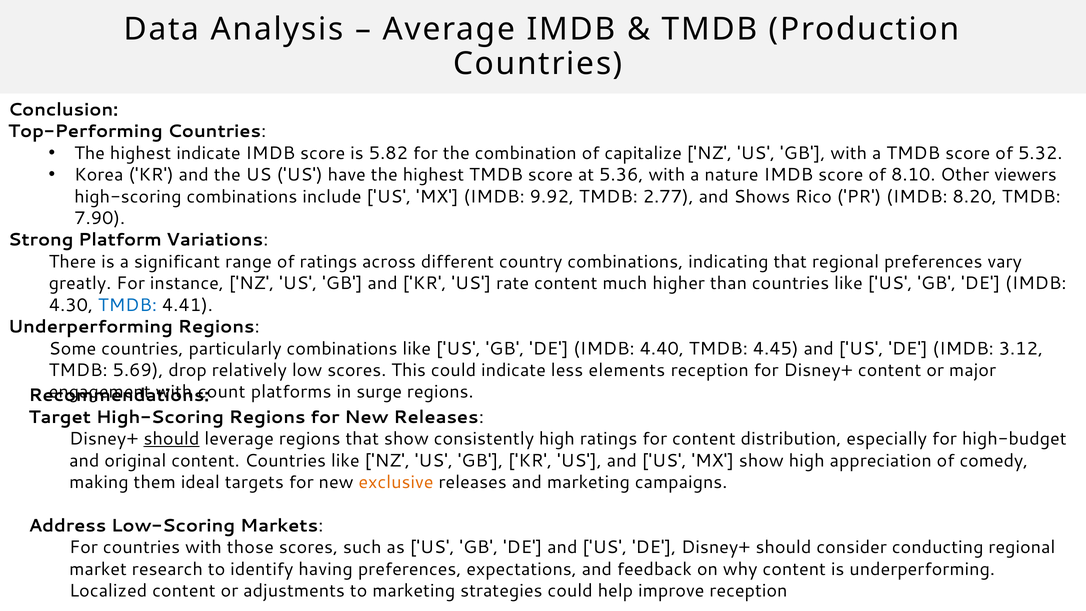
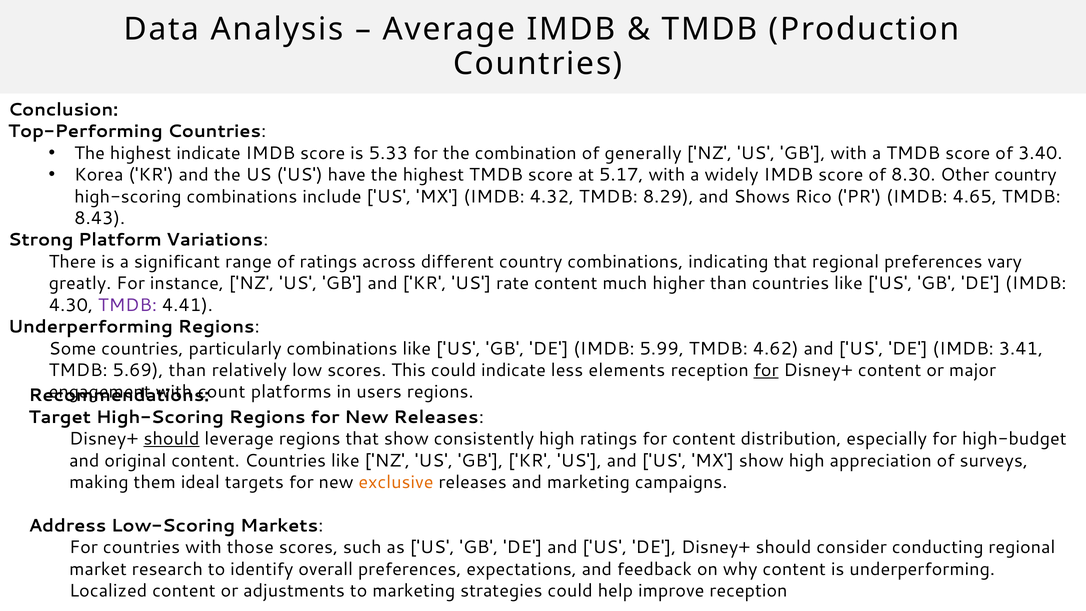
5.82: 5.82 -> 5.33 (388, 153)
capitalize: capitalize -> generally (643, 153)
5.32: 5.32 -> 3.40 (1040, 153)
5.36: 5.36 -> 5.17 (621, 175)
nature: nature -> widely (732, 175)
8.10: 8.10 -> 8.30 (913, 175)
Other viewers: viewers -> country (1025, 175)
9.92: 9.92 -> 4.32 (552, 197)
2.77: 2.77 -> 8.29 (668, 197)
8.20: 8.20 -> 4.65 (975, 197)
7.90: 7.90 -> 8.43 (100, 218)
TMDB colour: blue -> purple (127, 305)
4.40: 4.40 -> 5.99 (662, 348)
4.45: 4.45 -> 4.62 (776, 348)
3.12: 3.12 -> 3.41 (1021, 348)
5.69 drop: drop -> than (187, 370)
for underline: none -> present (766, 370)
surge: surge -> users (379, 392)
comedy: comedy -> surveys (994, 460)
having: having -> overall (326, 569)
